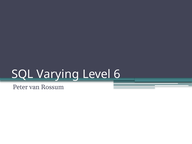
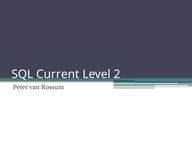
Varying: Varying -> Current (58, 74)
6: 6 -> 2 (117, 74)
